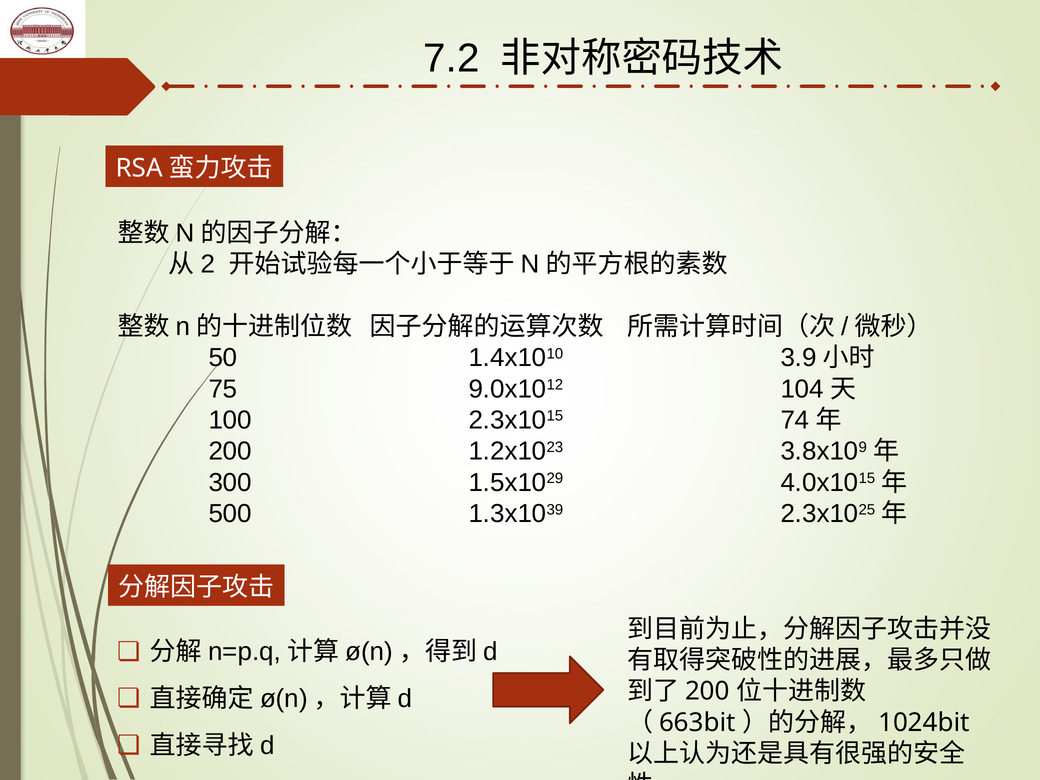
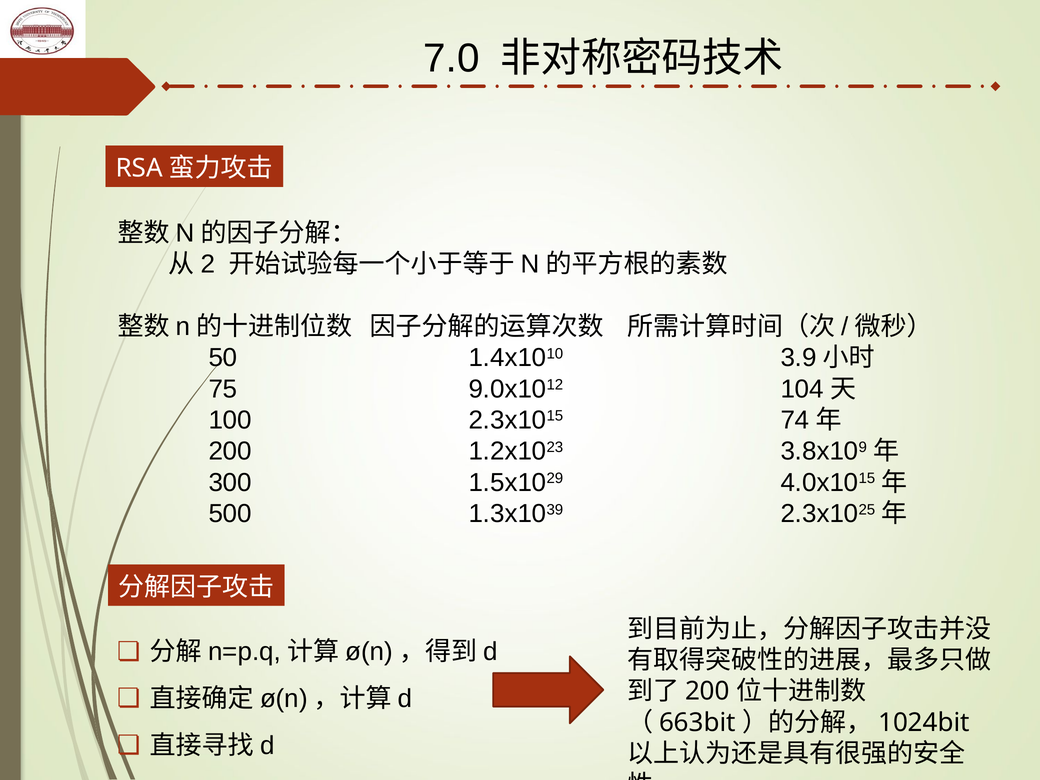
7.2: 7.2 -> 7.0 (451, 58)
